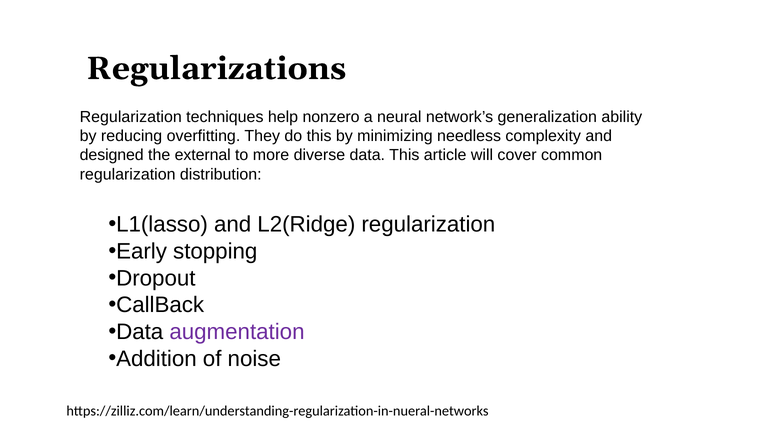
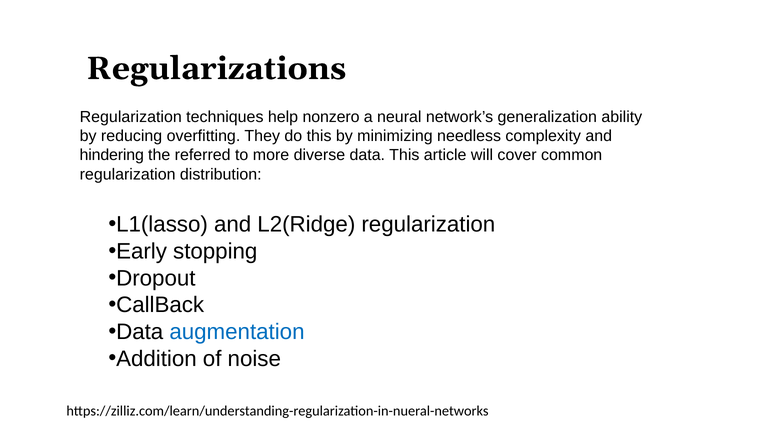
designed: designed -> hindering (112, 155)
external: external -> referred (203, 155)
augmentation colour: purple -> blue (237, 332)
